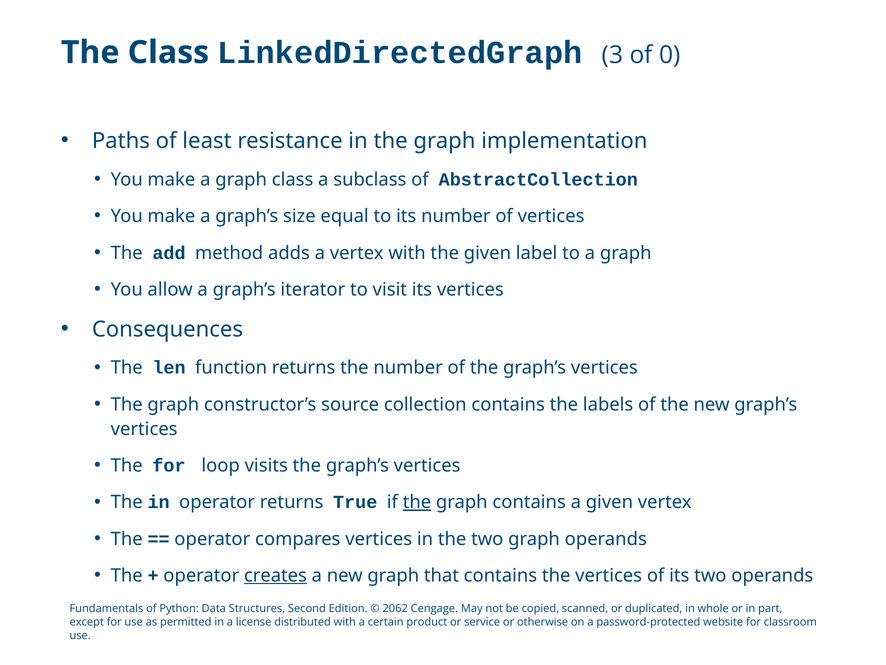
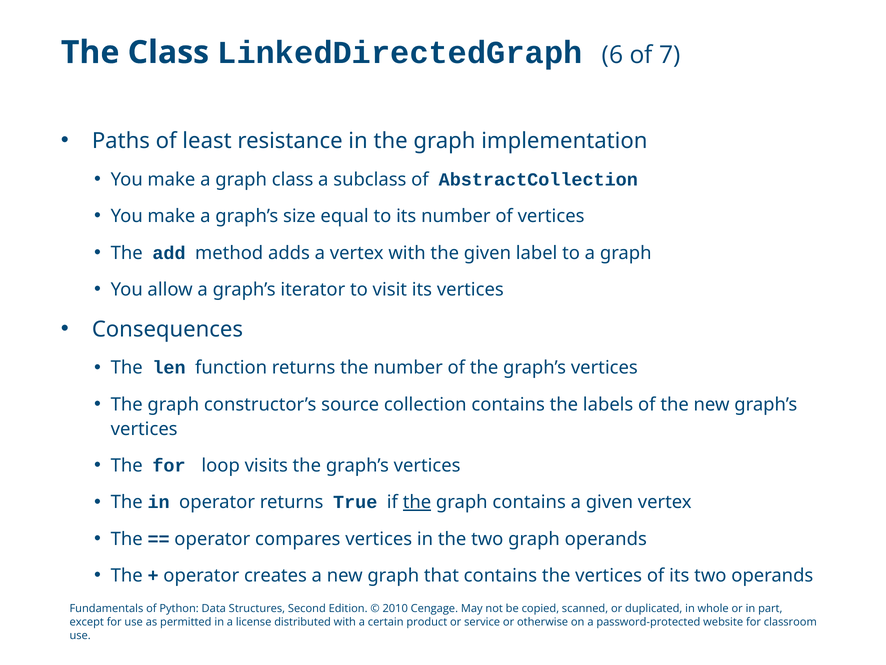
3: 3 -> 6 (613, 55)
0: 0 -> 7 (670, 55)
creates underline: present -> none (275, 575)
2062: 2062 -> 2010 (395, 608)
